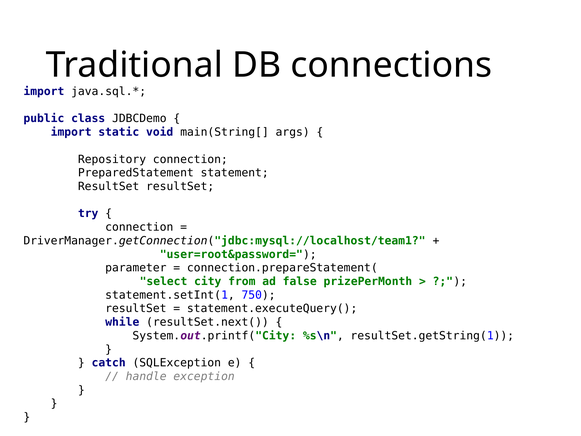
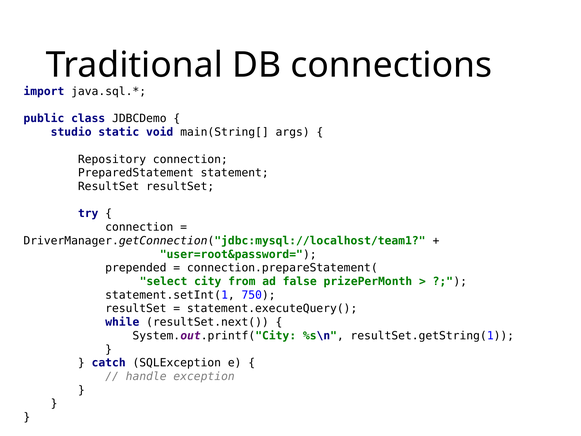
import: import -> studio (71, 132)
parameter: parameter -> prepended (136, 268)
